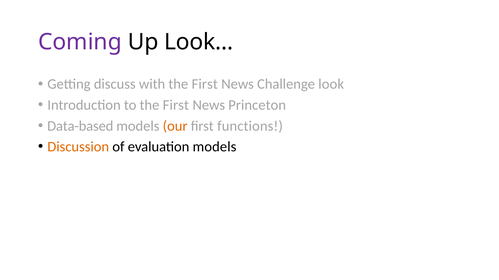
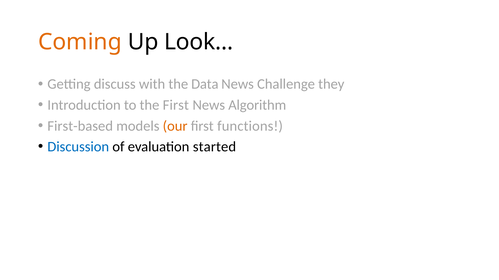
Coming colour: purple -> orange (80, 42)
with the First: First -> Data (205, 84)
look: look -> they (331, 84)
Princeton: Princeton -> Algorithm (257, 105)
Data-based: Data-based -> First-based (80, 126)
Discussion colour: orange -> blue (78, 147)
evaluation models: models -> started (215, 147)
